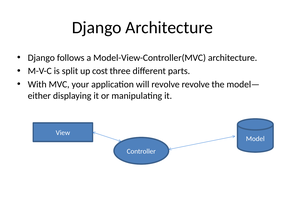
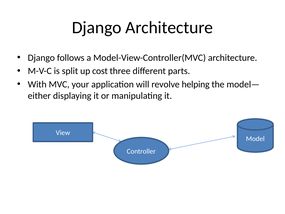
revolve revolve: revolve -> helping (196, 84)
